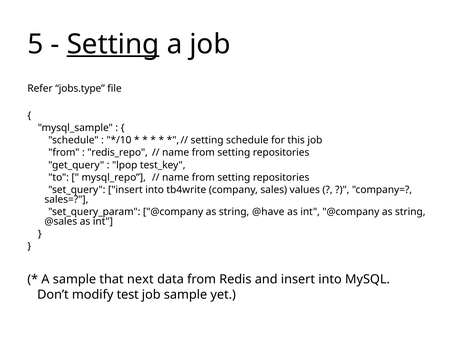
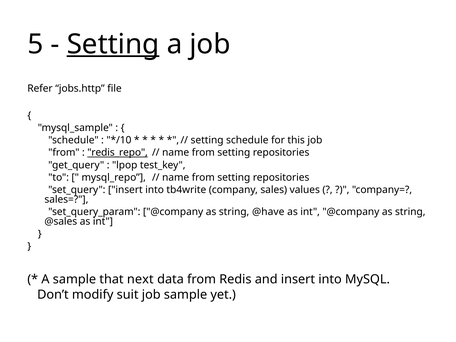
jobs.type: jobs.type -> jobs.http (80, 88)
redis_repo underline: none -> present (118, 153)
test: test -> suit (128, 295)
